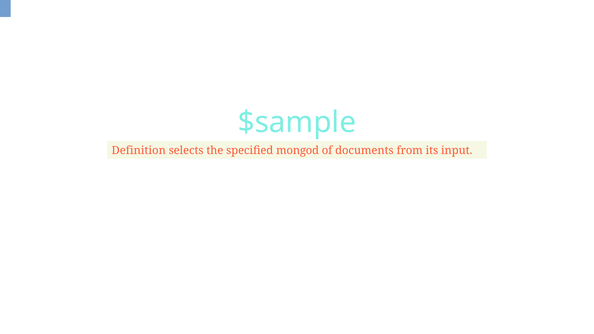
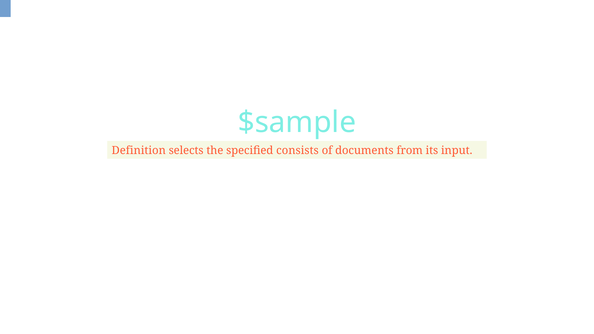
mongod: mongod -> consists (297, 151)
